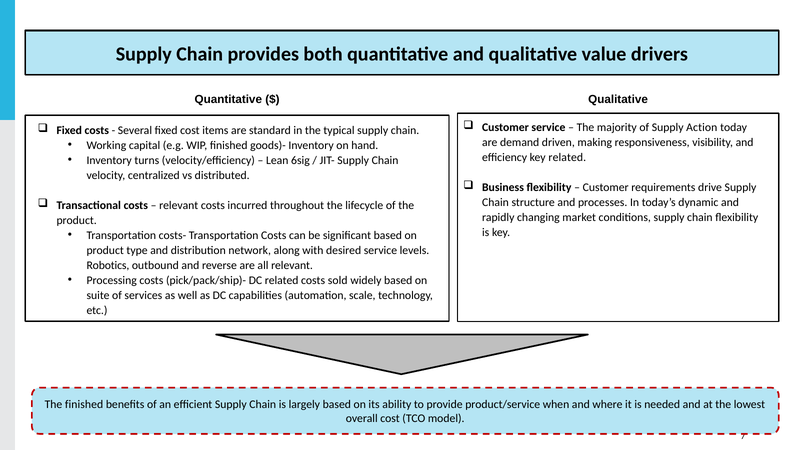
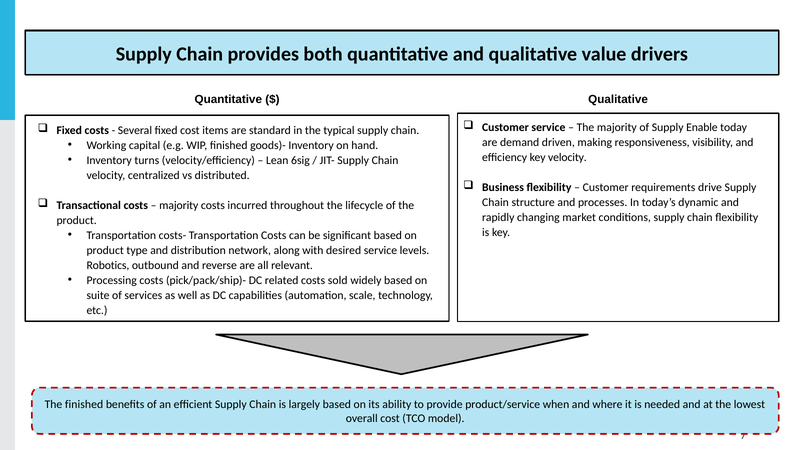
Action: Action -> Enable (702, 127)
key related: related -> velocity (567, 157)
relevant: relevant -> majority (179, 205)
